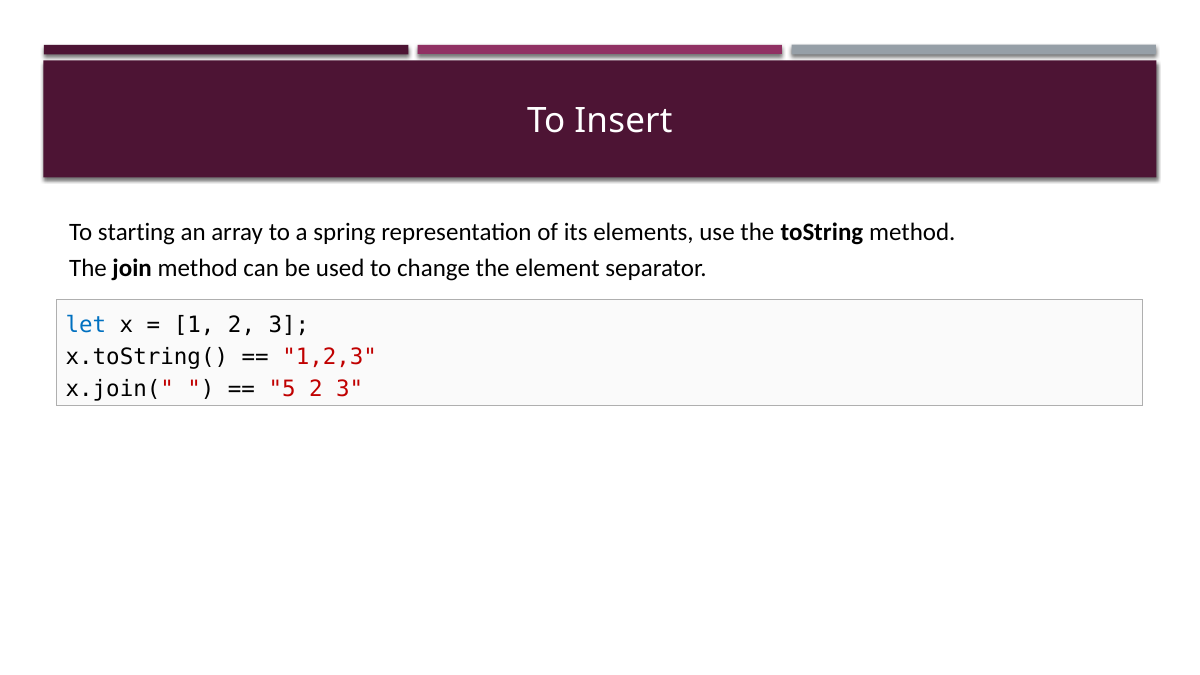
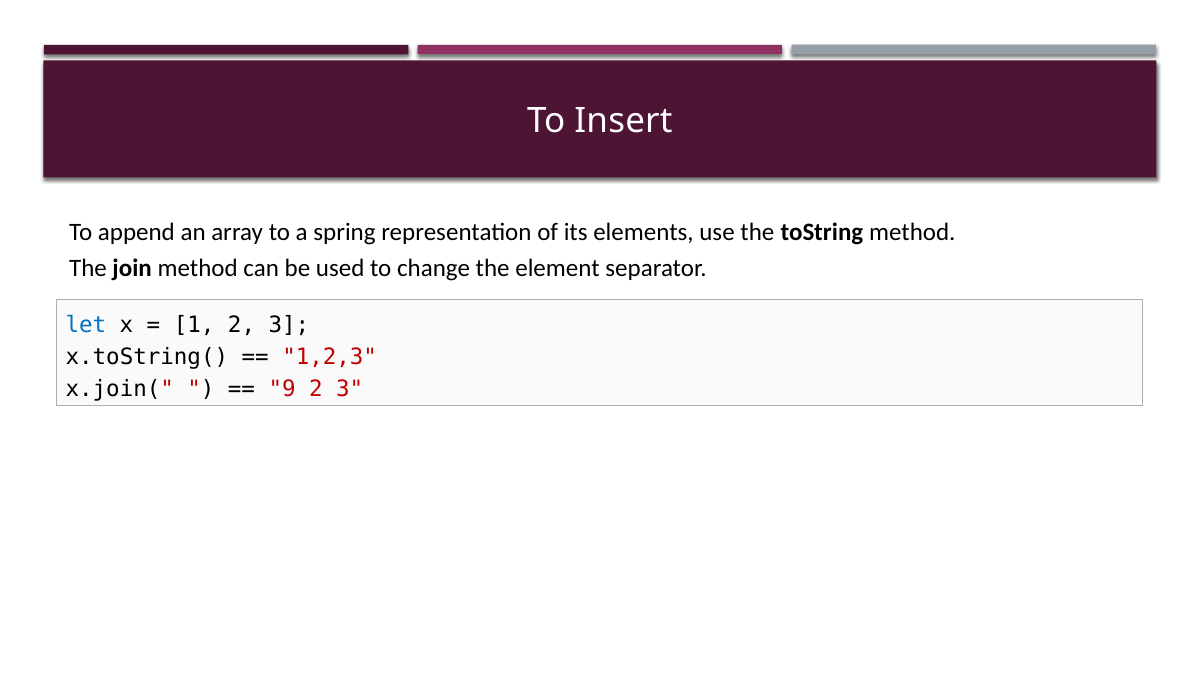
starting: starting -> append (136, 233)
5: 5 -> 9 (282, 389)
